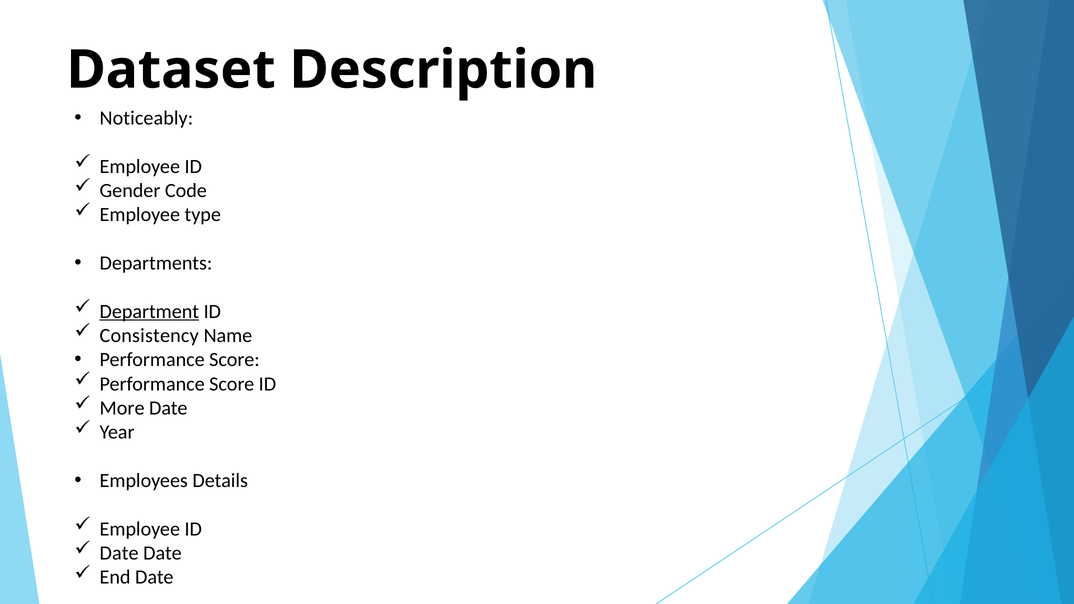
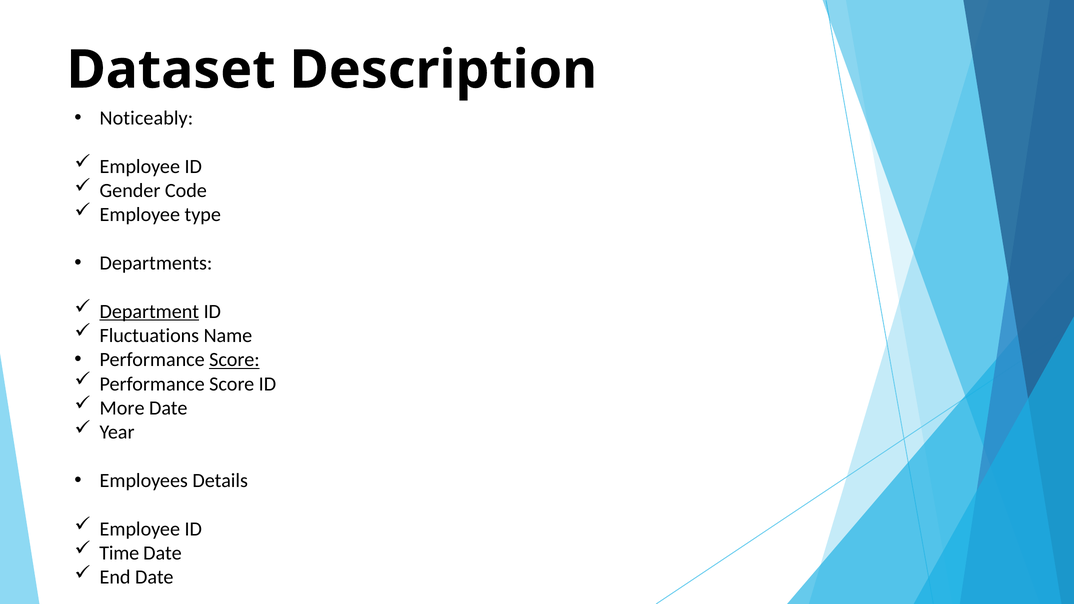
Consistency: Consistency -> Fluctuations (149, 336)
Score underline: none -> present (234, 360)
Date: Date -> Time (119, 553)
